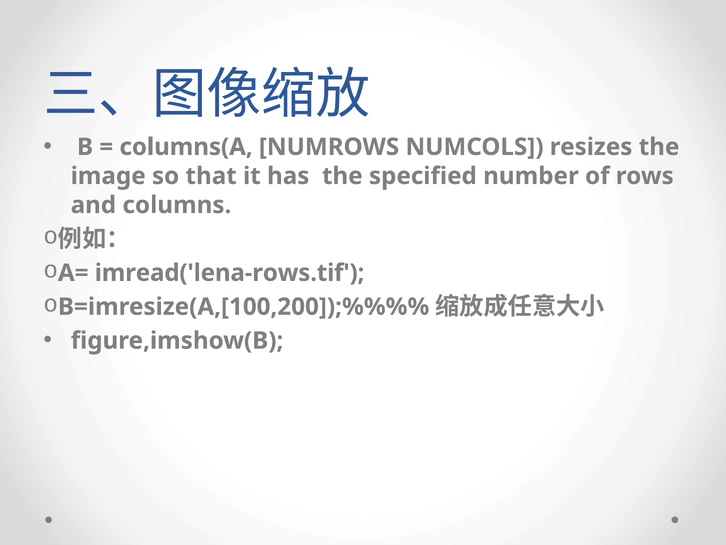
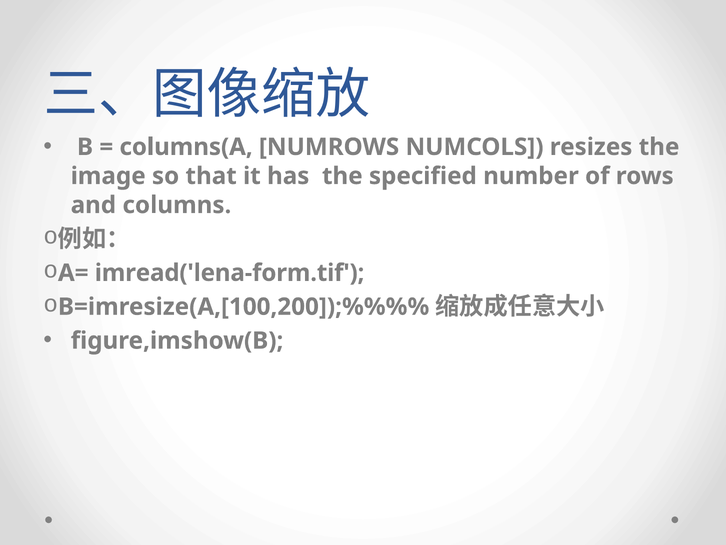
imread('lena-rows.tif: imread('lena-rows.tif -> imread('lena-form.tif (230, 273)
